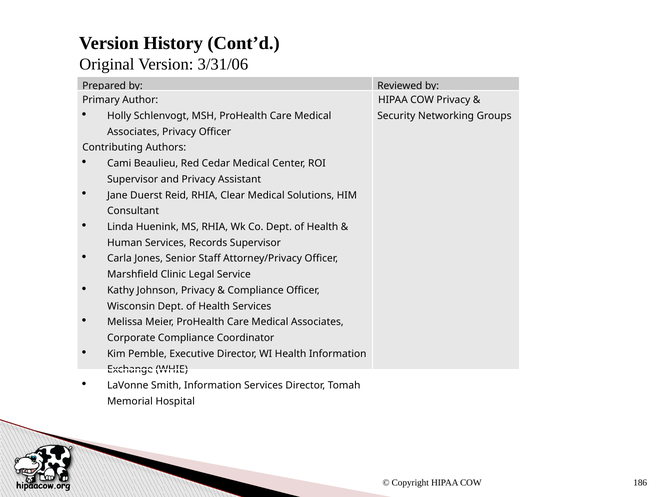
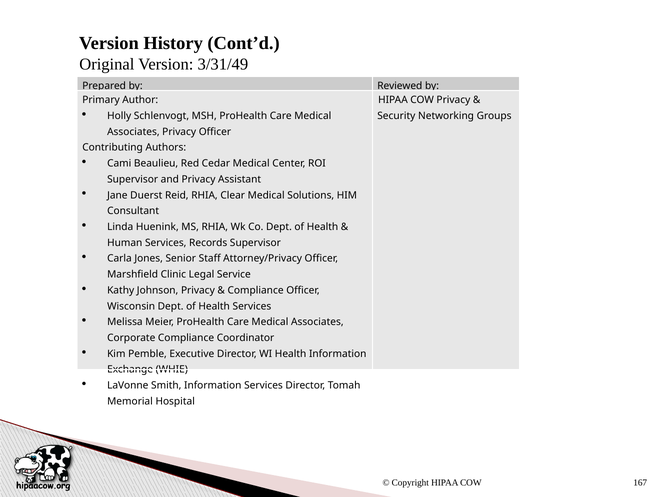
3/31/06: 3/31/06 -> 3/31/49 (223, 64)
186: 186 -> 167 (640, 483)
